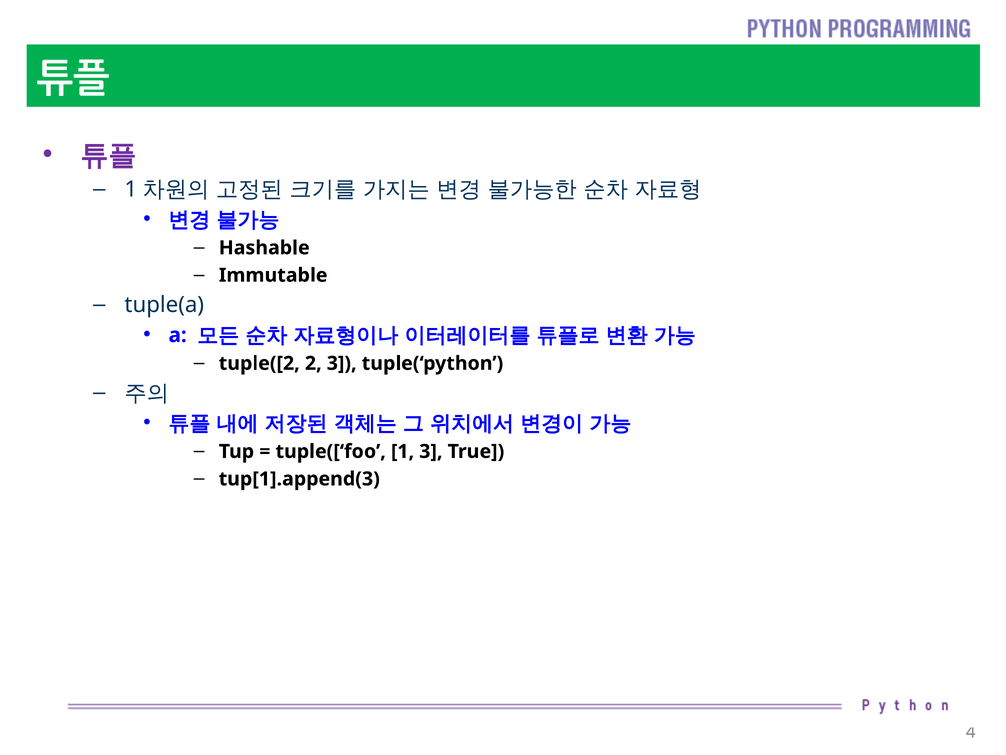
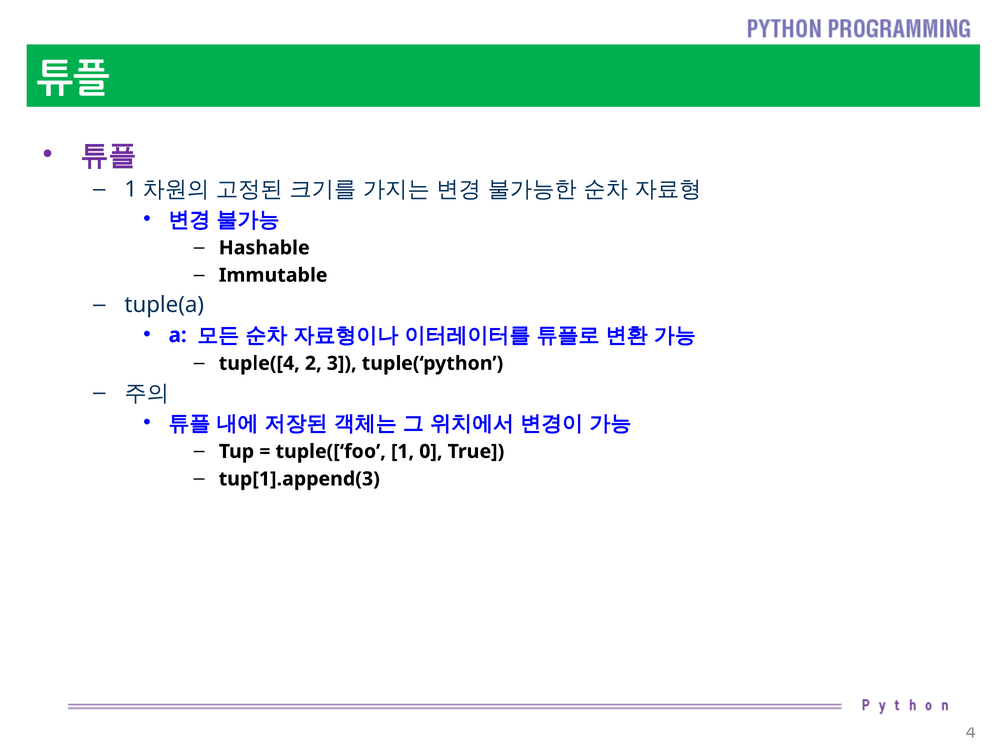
tuple([2: tuple([2 -> tuple([4 (259, 363)
1 3: 3 -> 0 (431, 451)
